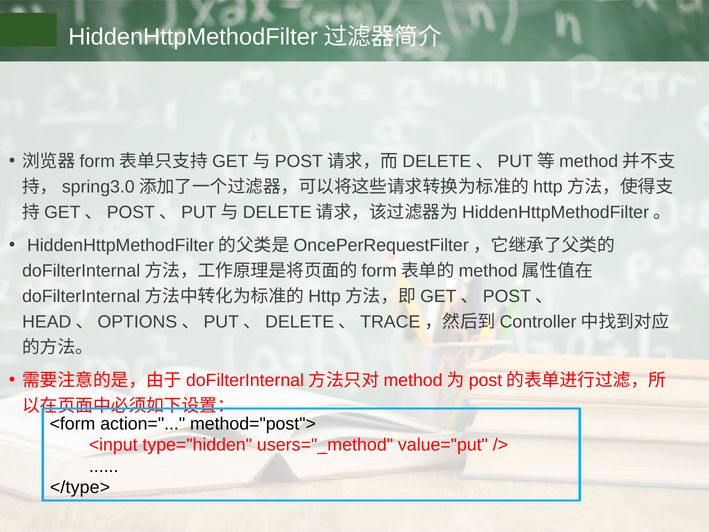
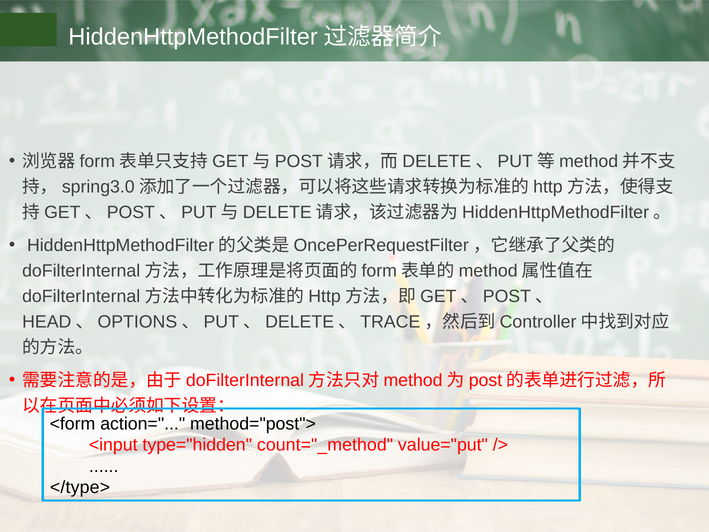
users="_method: users="_method -> count="_method (325, 445)
